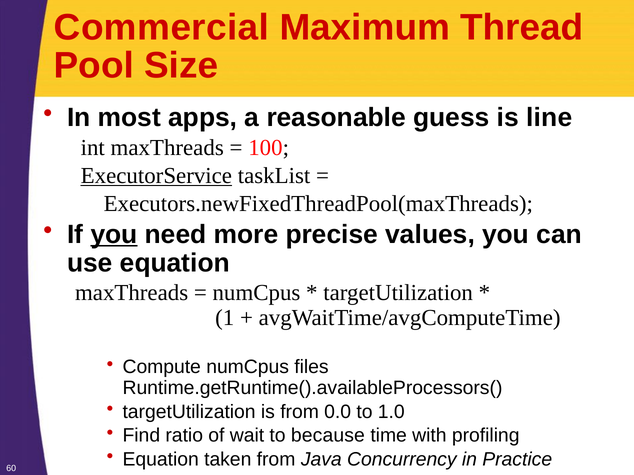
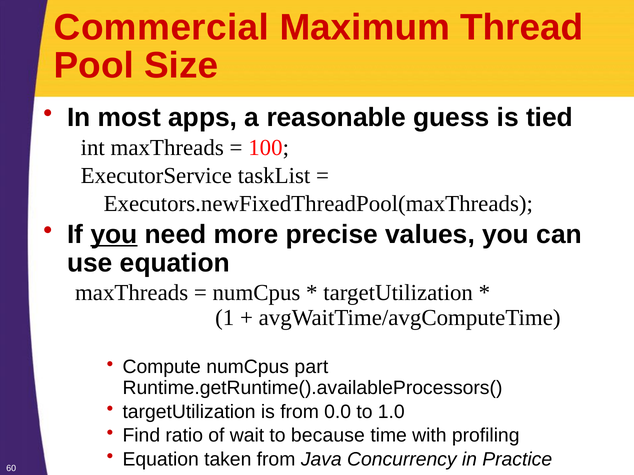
line: line -> tied (550, 118)
ExecutorService underline: present -> none (156, 176)
files: files -> part (311, 367)
